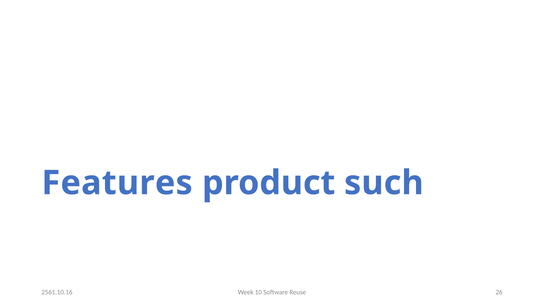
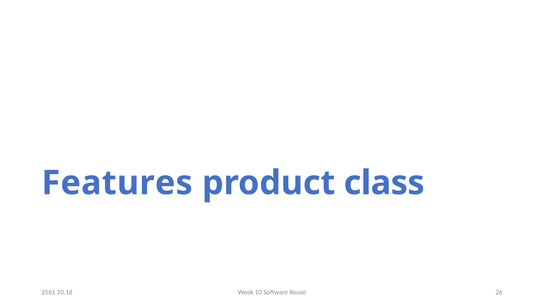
such: such -> class (384, 183)
